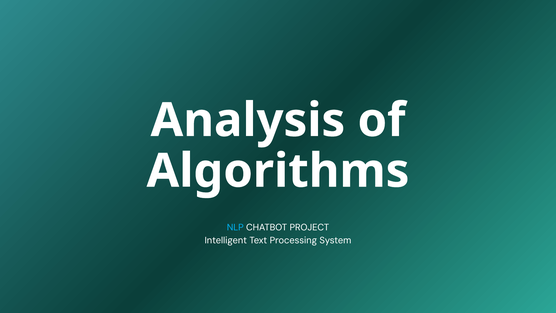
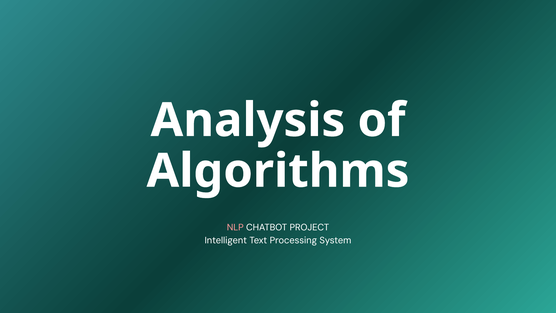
NLP colour: light blue -> pink (235, 227)
